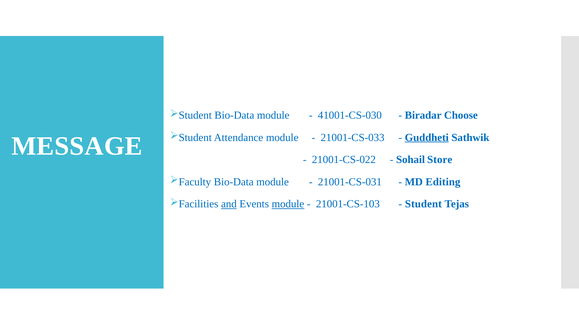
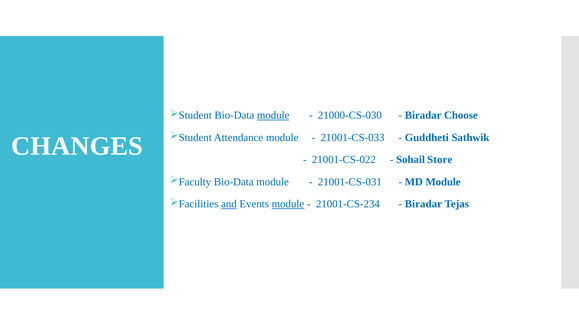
module underline: none -> present (273, 116)
41001-CS-030: 41001-CS-030 -> 21000-CS-030 (350, 116)
Guddheti underline: present -> none (427, 138)
MESSAGE: MESSAGE -> CHANGES (77, 147)
MD Editing: Editing -> Module (443, 182)
21001-CS-103: 21001-CS-103 -> 21001-CS-234 (348, 204)
Student: Student -> Biradar (423, 204)
